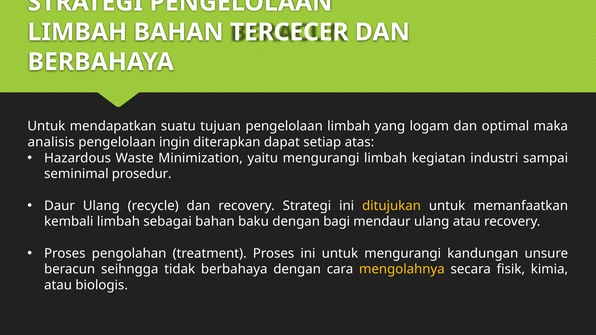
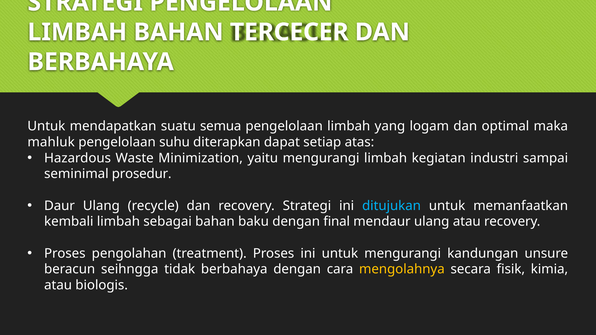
tujuan: tujuan -> semua (221, 126)
analisis: analisis -> mahluk (51, 142)
ingin: ingin -> suhu (174, 142)
ditujukan colour: yellow -> light blue (392, 206)
bagi: bagi -> final (337, 222)
